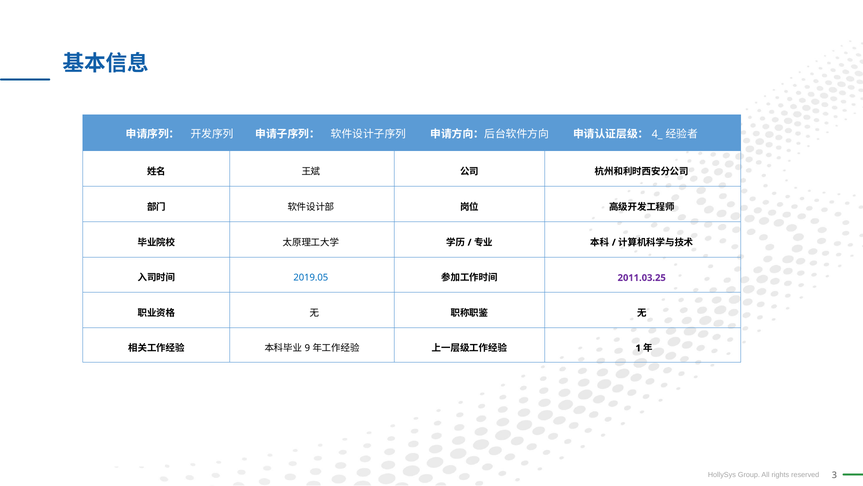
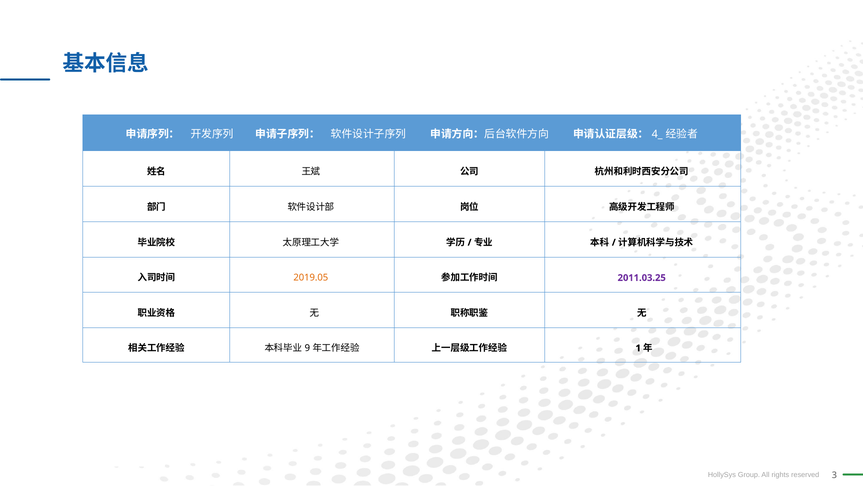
2019.05 colour: blue -> orange (311, 277)
